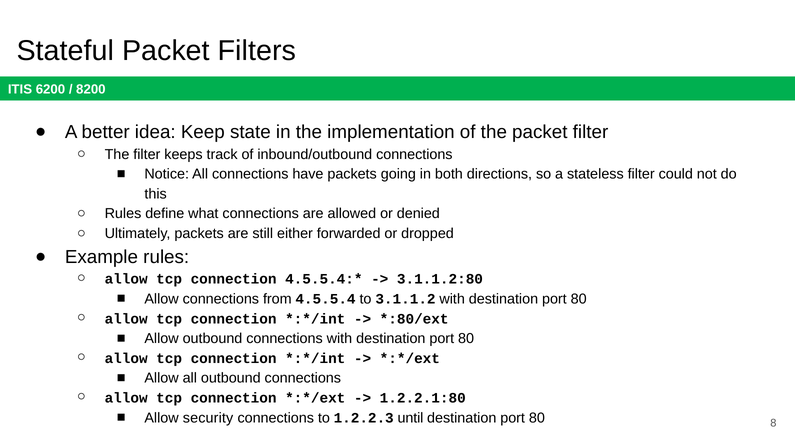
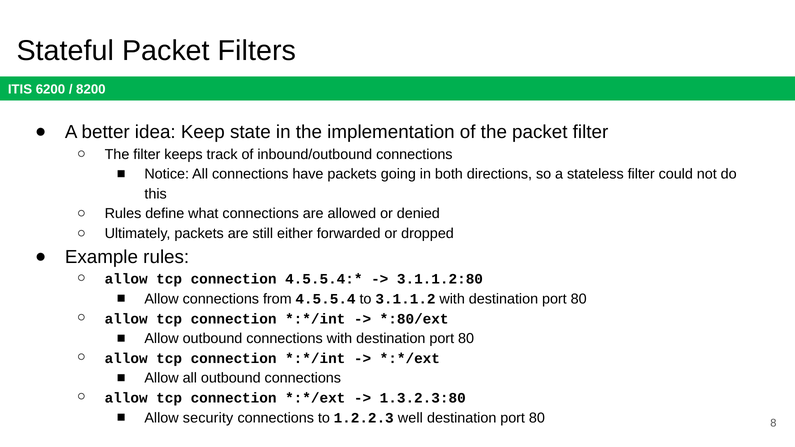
1.2.2.1:80: 1.2.2.1:80 -> 1.3.2.3:80 (423, 398)
until: until -> well (410, 418)
